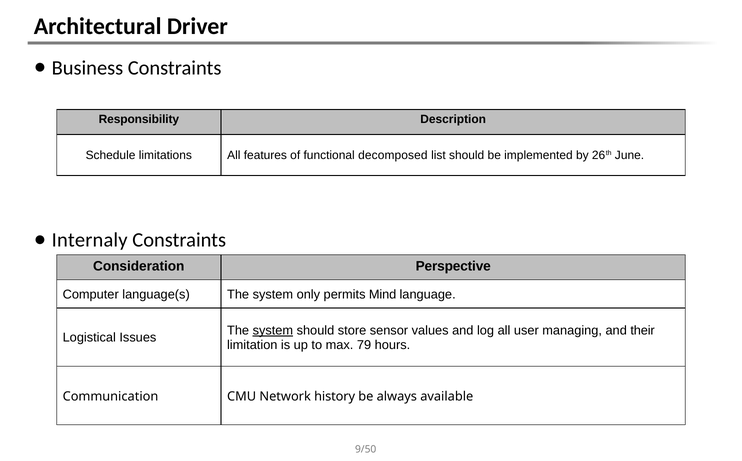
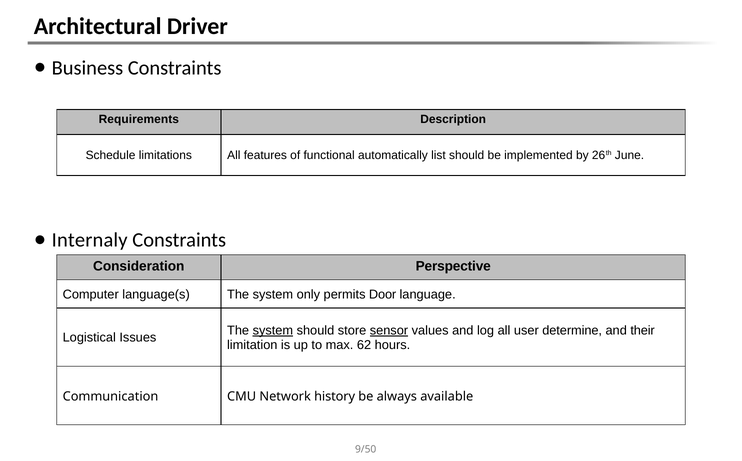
Responsibility: Responsibility -> Requirements (139, 119)
decomposed: decomposed -> automatically (393, 155)
Mind: Mind -> Door (383, 294)
sensor underline: none -> present (389, 330)
managing: managing -> determine (572, 330)
79: 79 -> 62 (364, 344)
